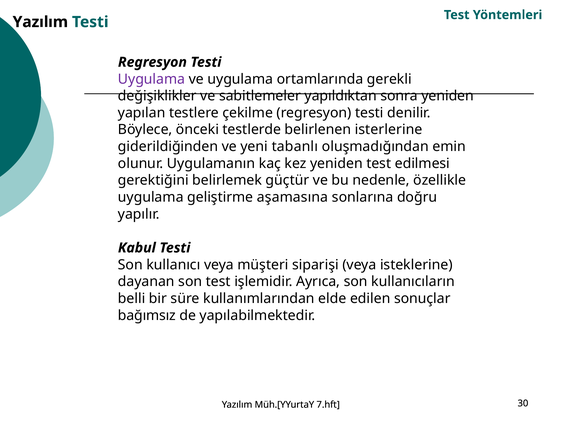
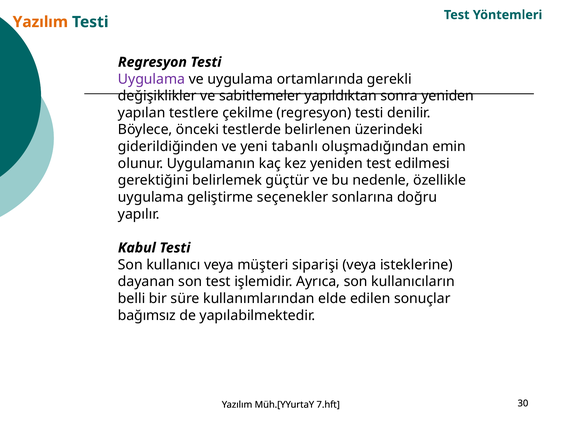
Yazılım colour: black -> orange (40, 22)
isterlerine: isterlerine -> üzerindeki (389, 130)
aşamasına: aşamasına -> seçenekler (293, 197)
